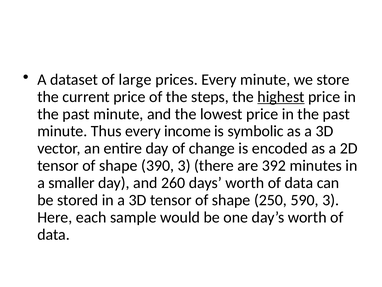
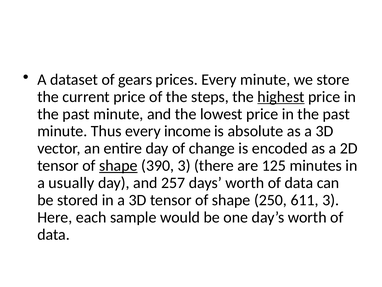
large: large -> gears (135, 79)
symbolic: symbolic -> absolute (255, 131)
shape underline: none -> present (118, 165)
392: 392 -> 125 (274, 165)
smaller: smaller -> usually (71, 183)
260: 260 -> 257 (173, 183)
590: 590 -> 611 (305, 200)
